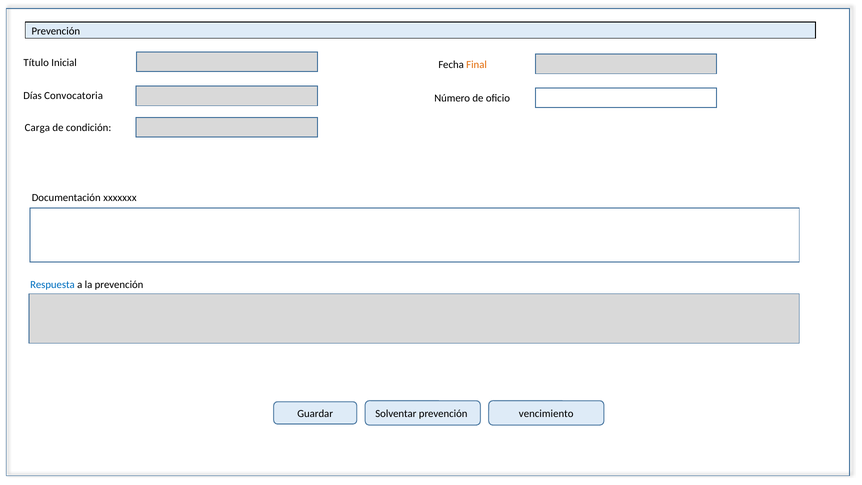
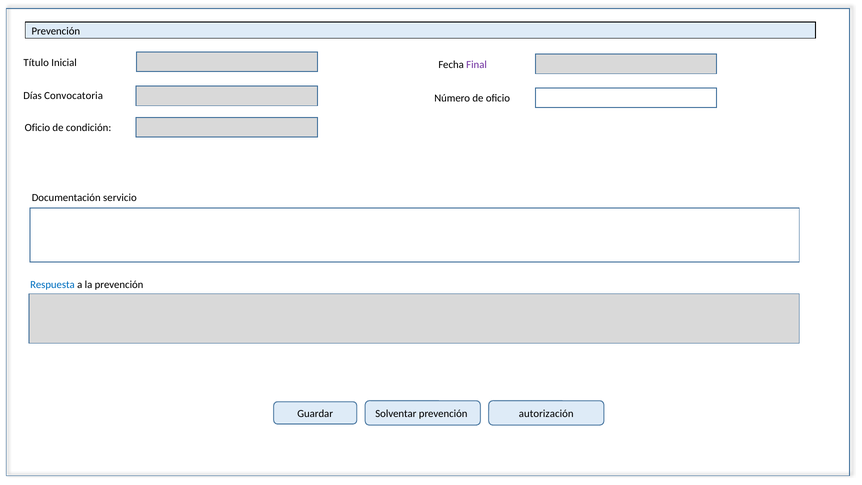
Final colour: orange -> purple (477, 65)
Carga: Carga -> Oficio (37, 128)
xxxxxxx: xxxxxxx -> servicio (120, 198)
vencimiento: vencimiento -> autorización (546, 414)
